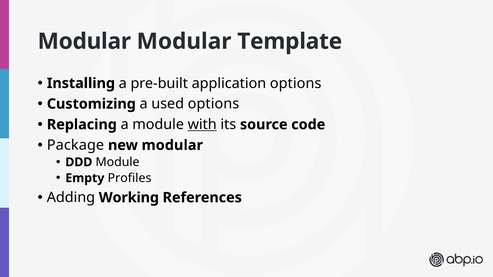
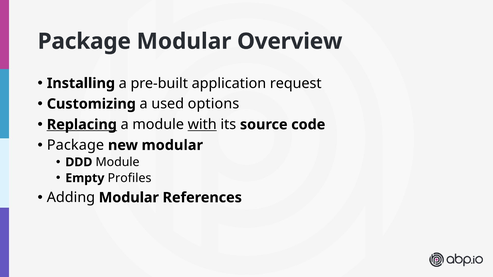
Modular: Modular -> Package (84, 41)
Template: Template -> Overview (290, 41)
application options: options -> request (296, 83)
Replacing underline: none -> present (82, 125)
Adding Working: Working -> Modular (129, 198)
